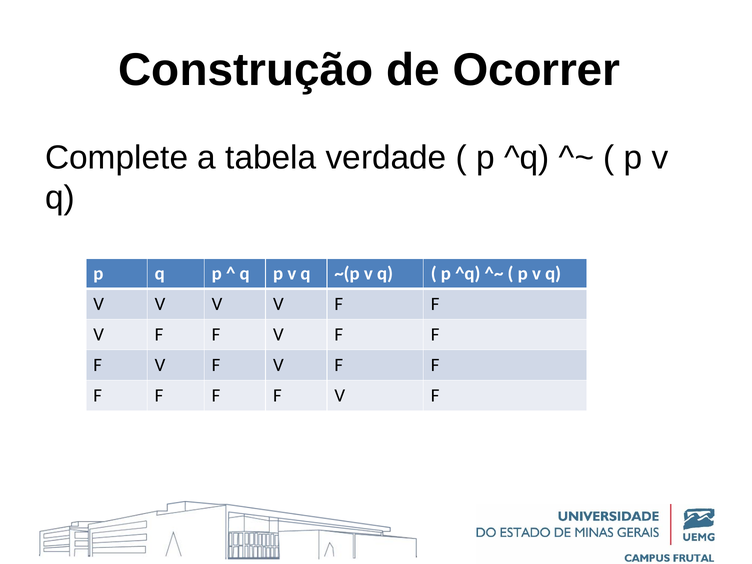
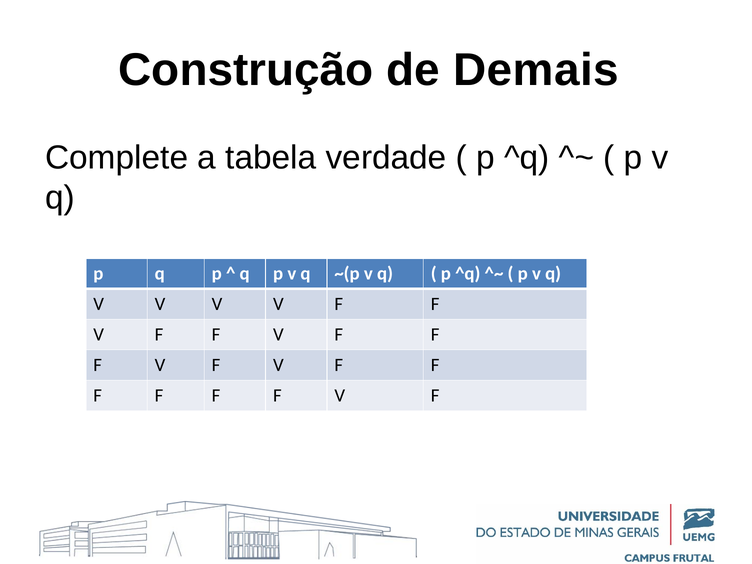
Ocorrer: Ocorrer -> Demais (536, 70)
